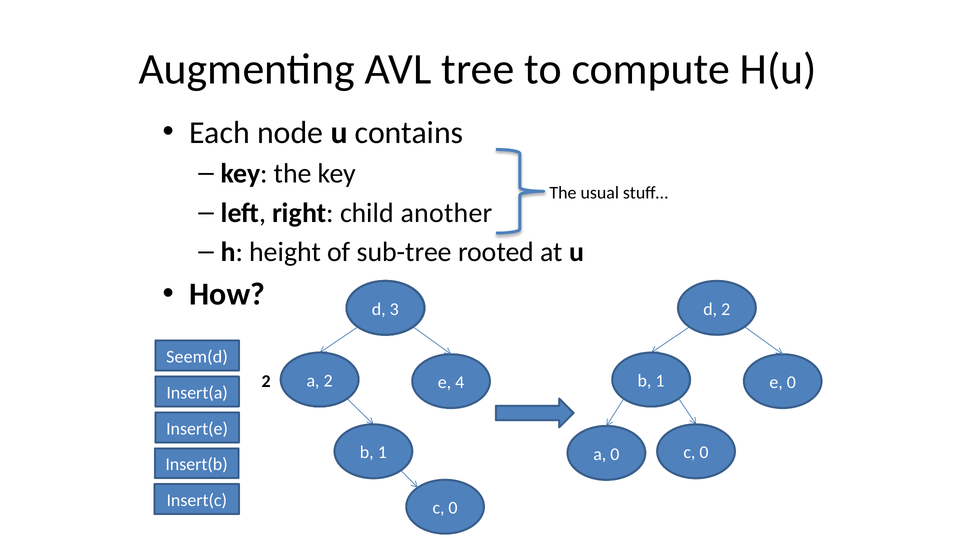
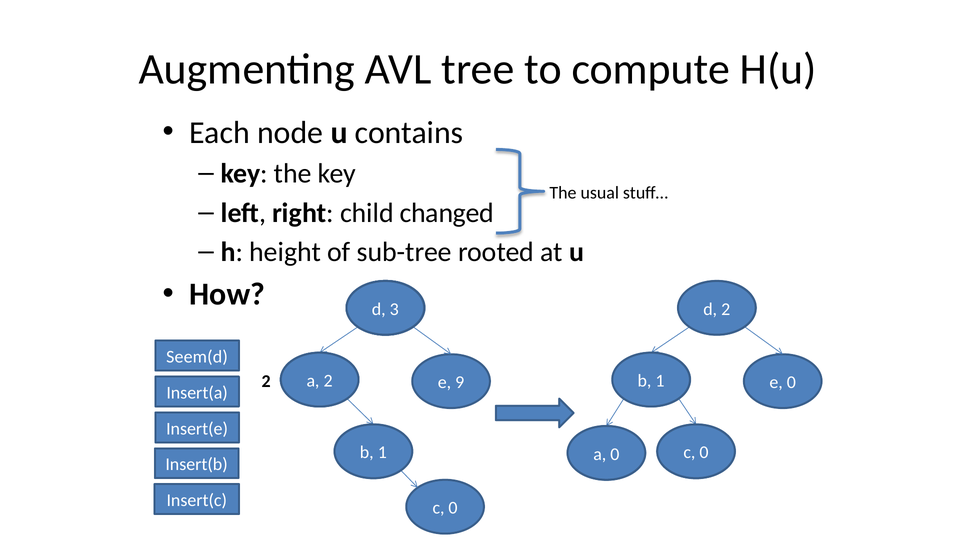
another: another -> changed (447, 213)
4: 4 -> 9 (460, 382)
